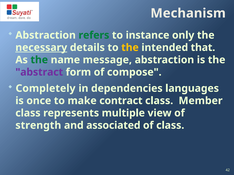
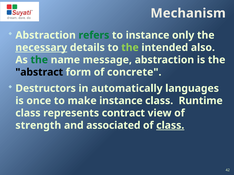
the colour: yellow -> light green (130, 48)
that: that -> also (203, 48)
abstract colour: purple -> black (39, 72)
compose: compose -> concrete (134, 72)
Completely: Completely -> Destructors (46, 89)
dependencies: dependencies -> automatically (127, 89)
make contract: contract -> instance (121, 101)
Member: Member -> Runtime (201, 101)
multiple: multiple -> contract (123, 113)
class underline: none -> present (170, 126)
